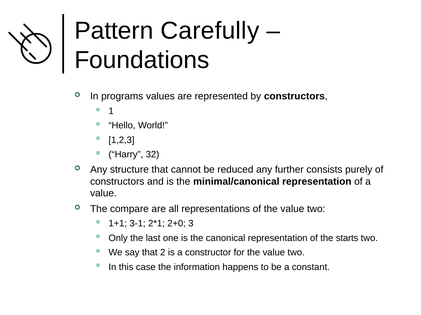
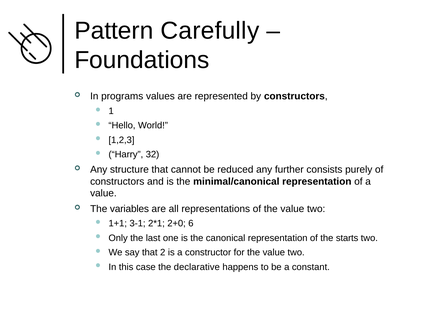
compare: compare -> variables (129, 209)
3: 3 -> 6 (191, 224)
information: information -> declarative (197, 268)
